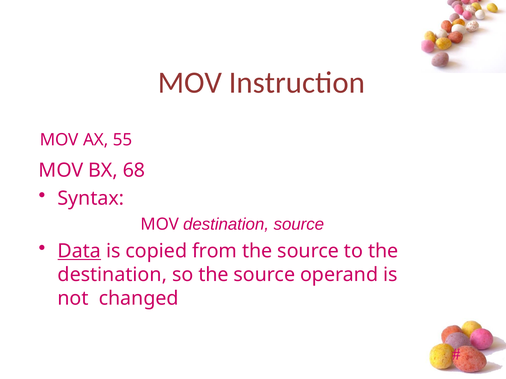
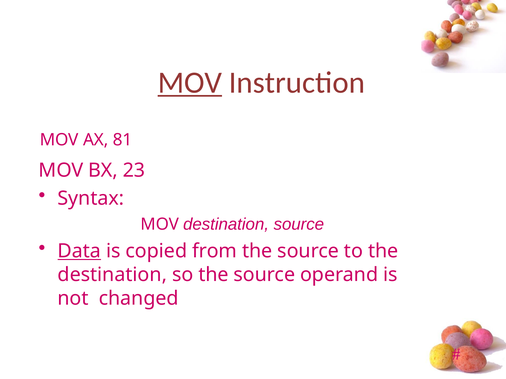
MOV underline: none -> present (190, 83)
55: 55 -> 81 (123, 140)
68: 68 -> 23 (134, 170)
